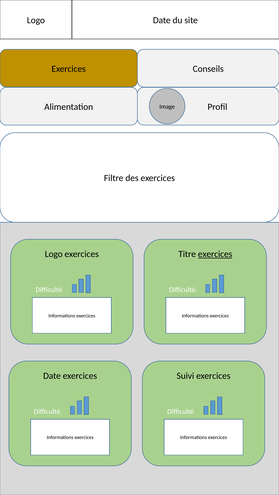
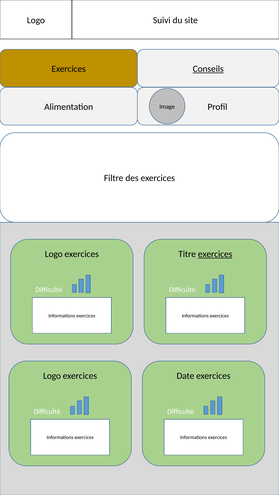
Logo Date: Date -> Suivi (162, 20)
Conseils underline: none -> present (208, 69)
Date: Date -> Logo (52, 377)
Suivi: Suivi -> Date (185, 377)
